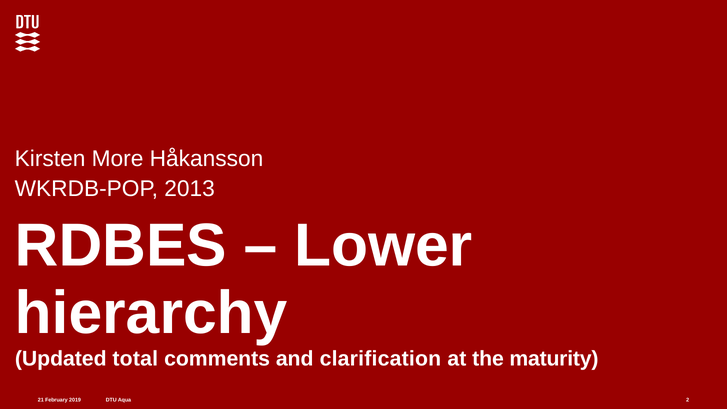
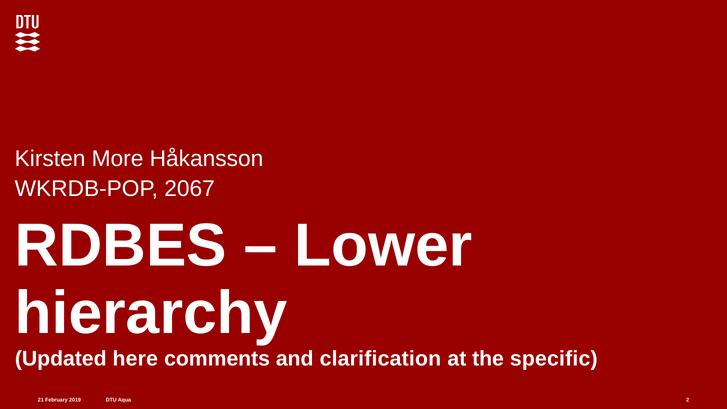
2013: 2013 -> 2067 (190, 189)
total: total -> here (135, 359)
maturity: maturity -> specific (554, 359)
